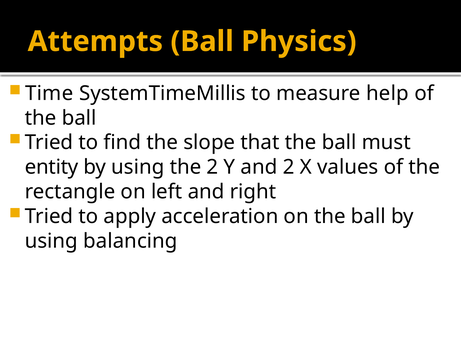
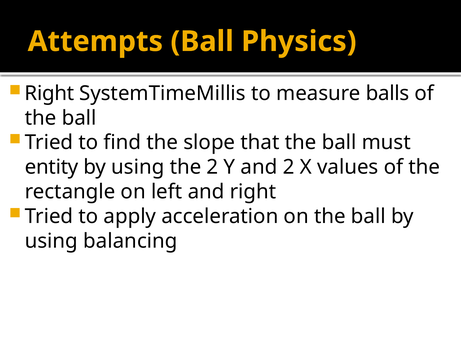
Time: Time -> Right (49, 93)
help: help -> balls (388, 93)
